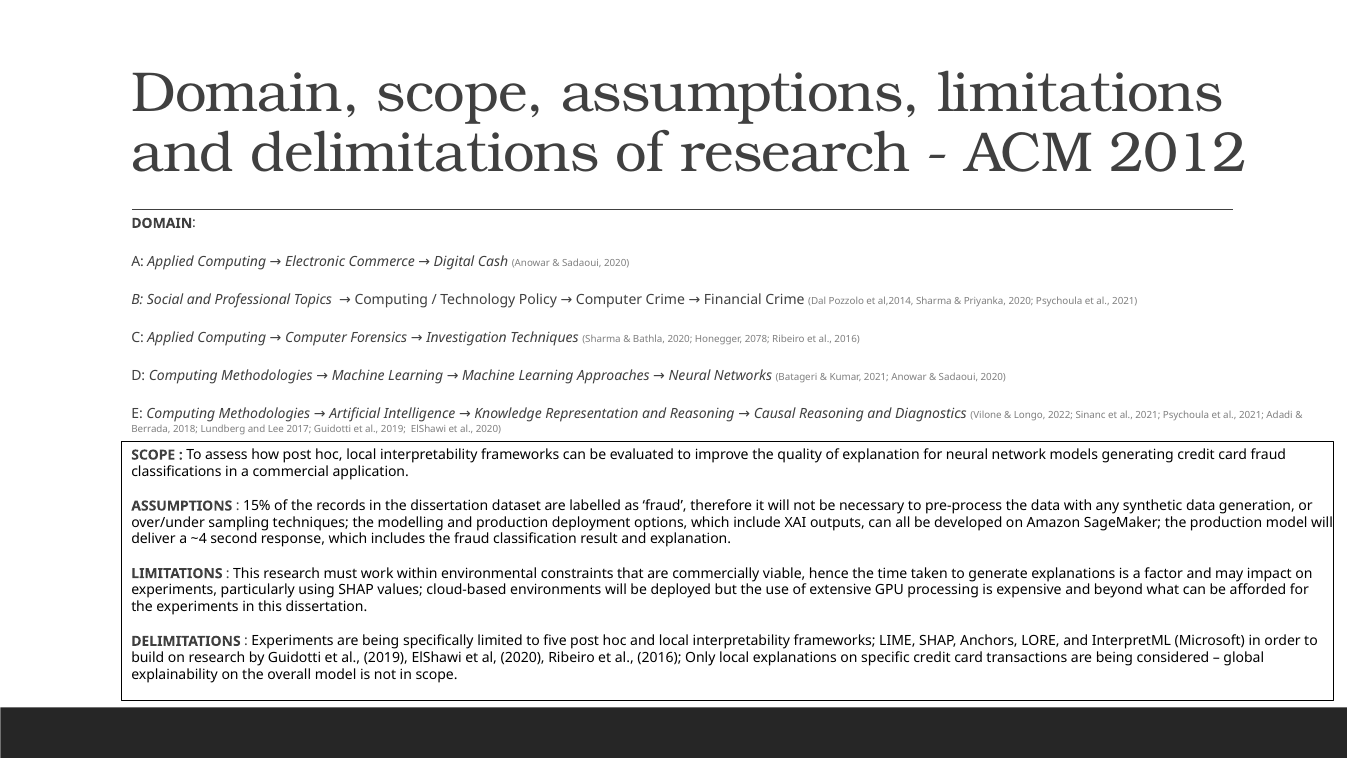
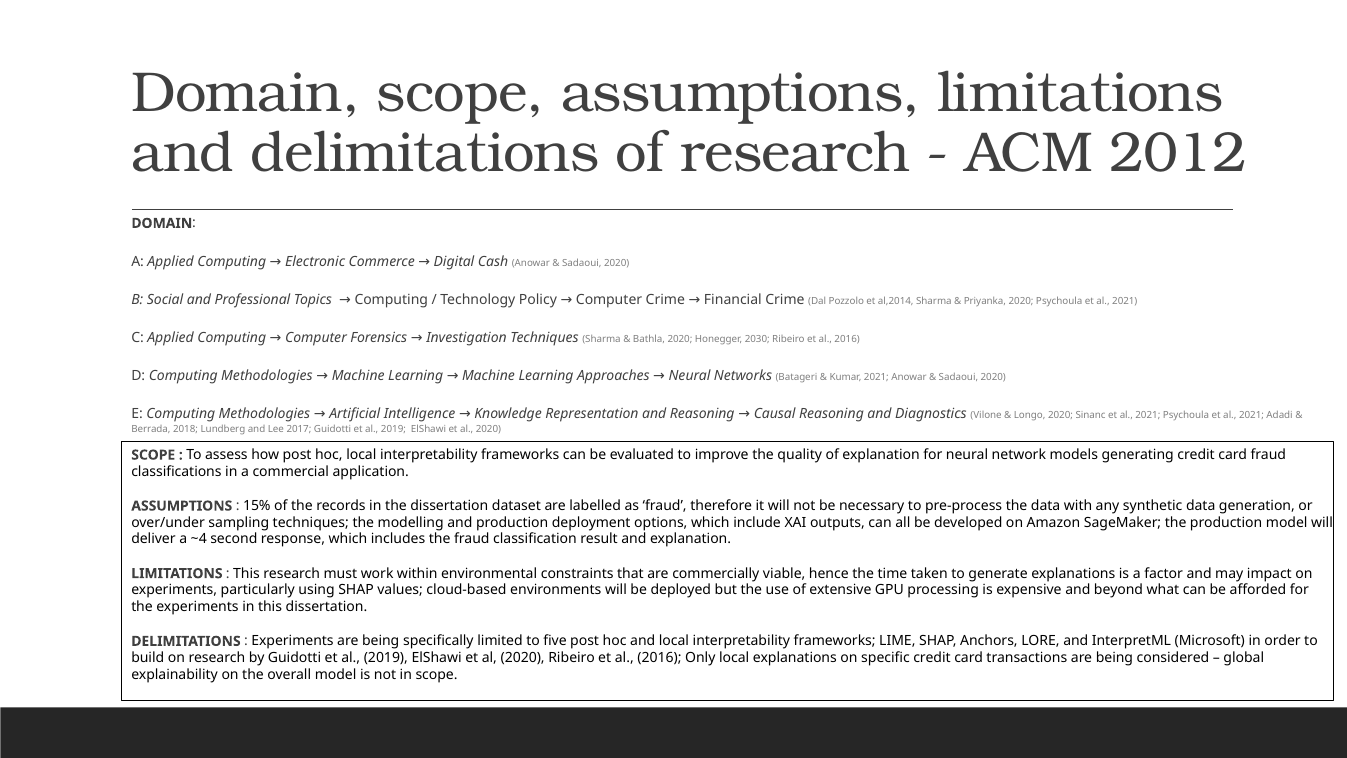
2078: 2078 -> 2030 (757, 339)
Longo 2022: 2022 -> 2020 (1061, 415)
